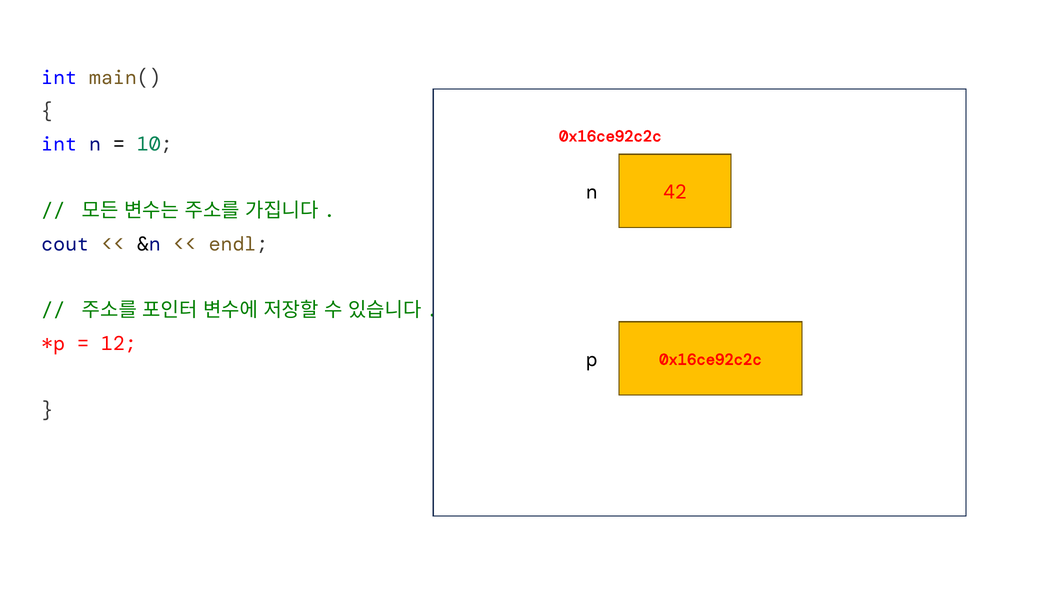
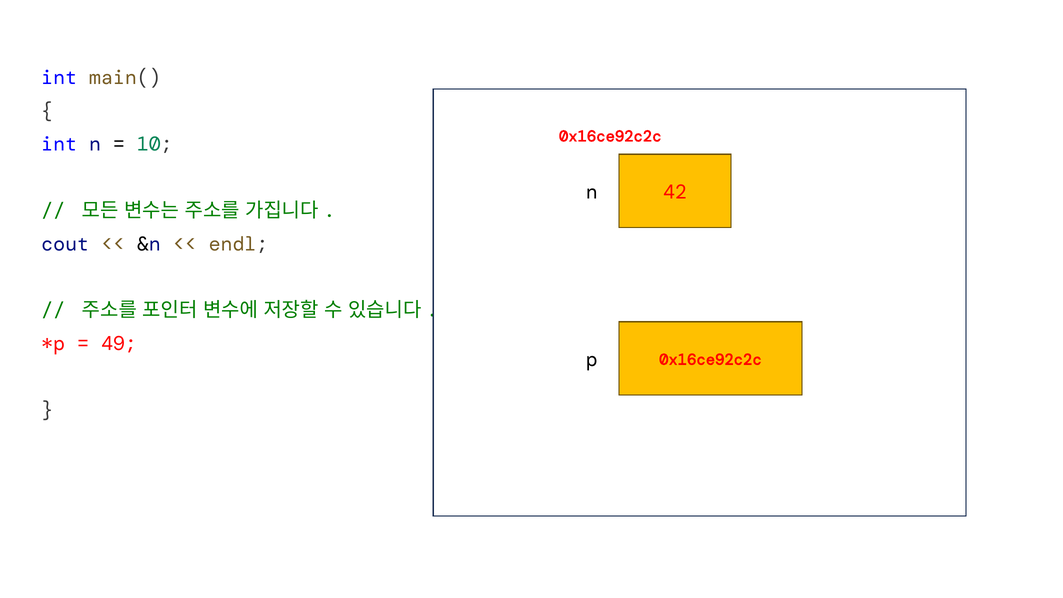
12: 12 -> 49 (119, 344)
